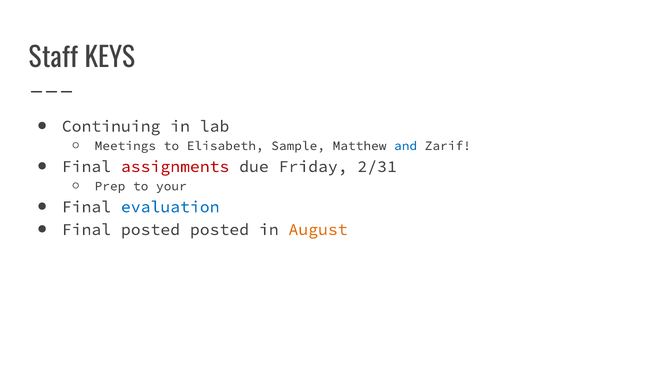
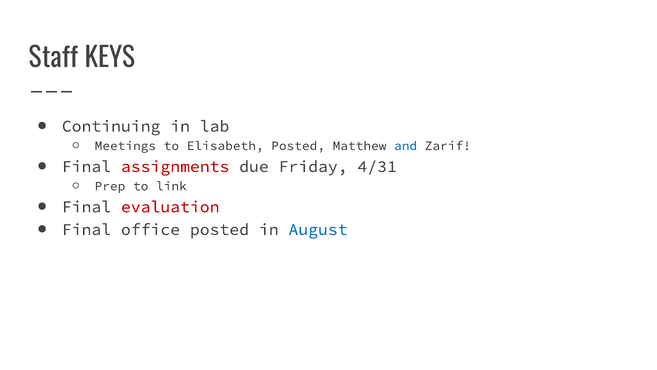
Elisabeth Sample: Sample -> Posted (298, 146)
2/31: 2/31 -> 4/31 (377, 166)
your: your -> link (171, 186)
evaluation colour: blue -> red (170, 207)
Final posted: posted -> office (151, 229)
August colour: orange -> blue (318, 229)
